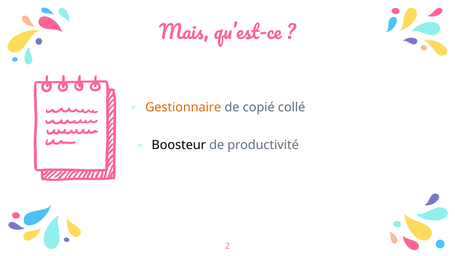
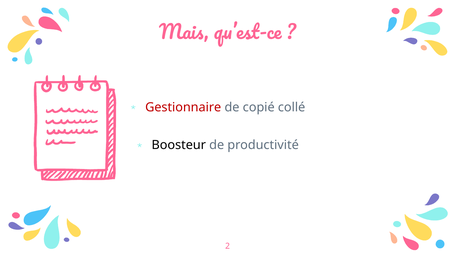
Gestionnaire colour: orange -> red (183, 107)
